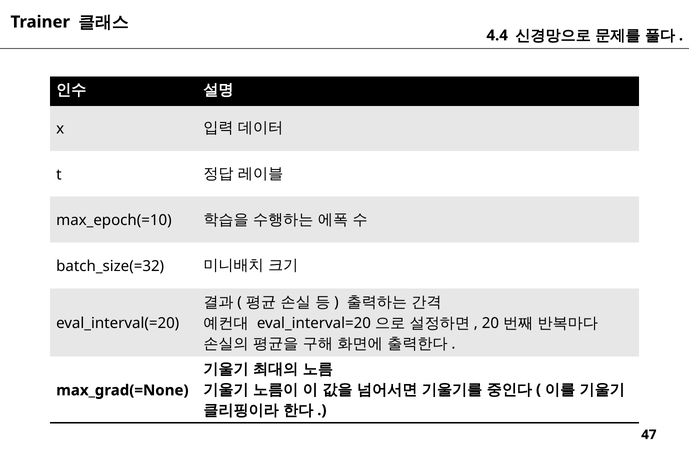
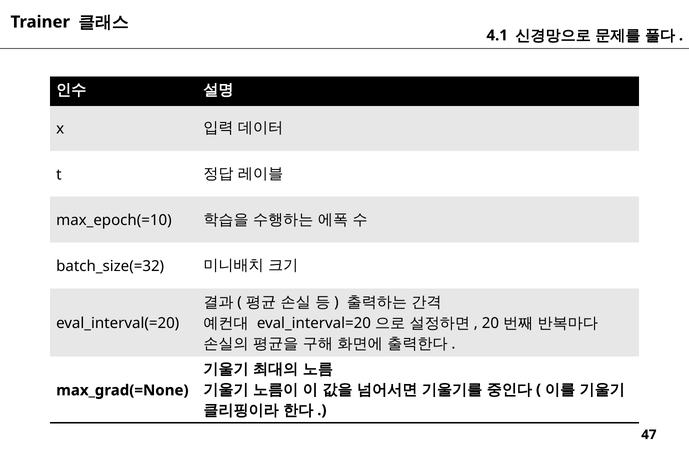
4.4: 4.4 -> 4.1 (497, 35)
